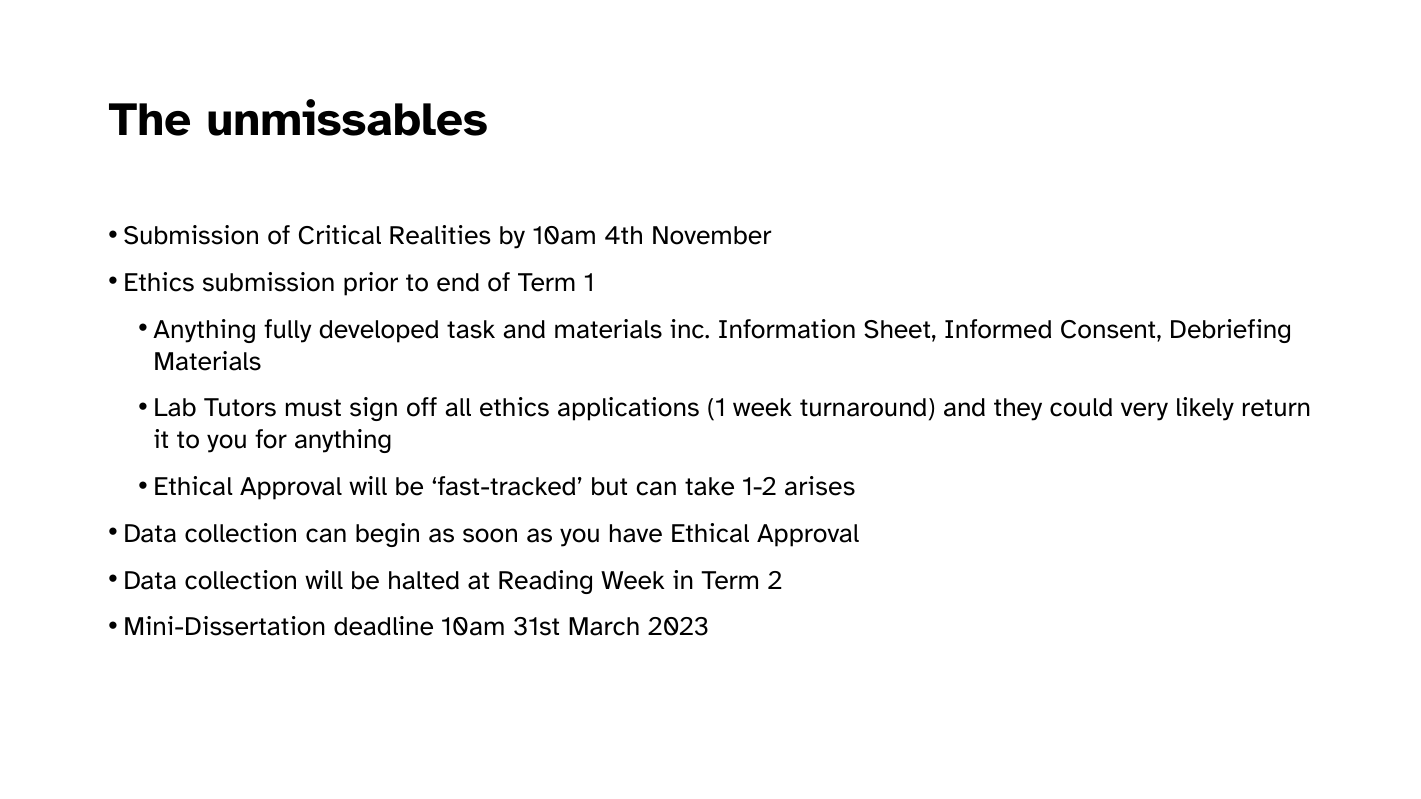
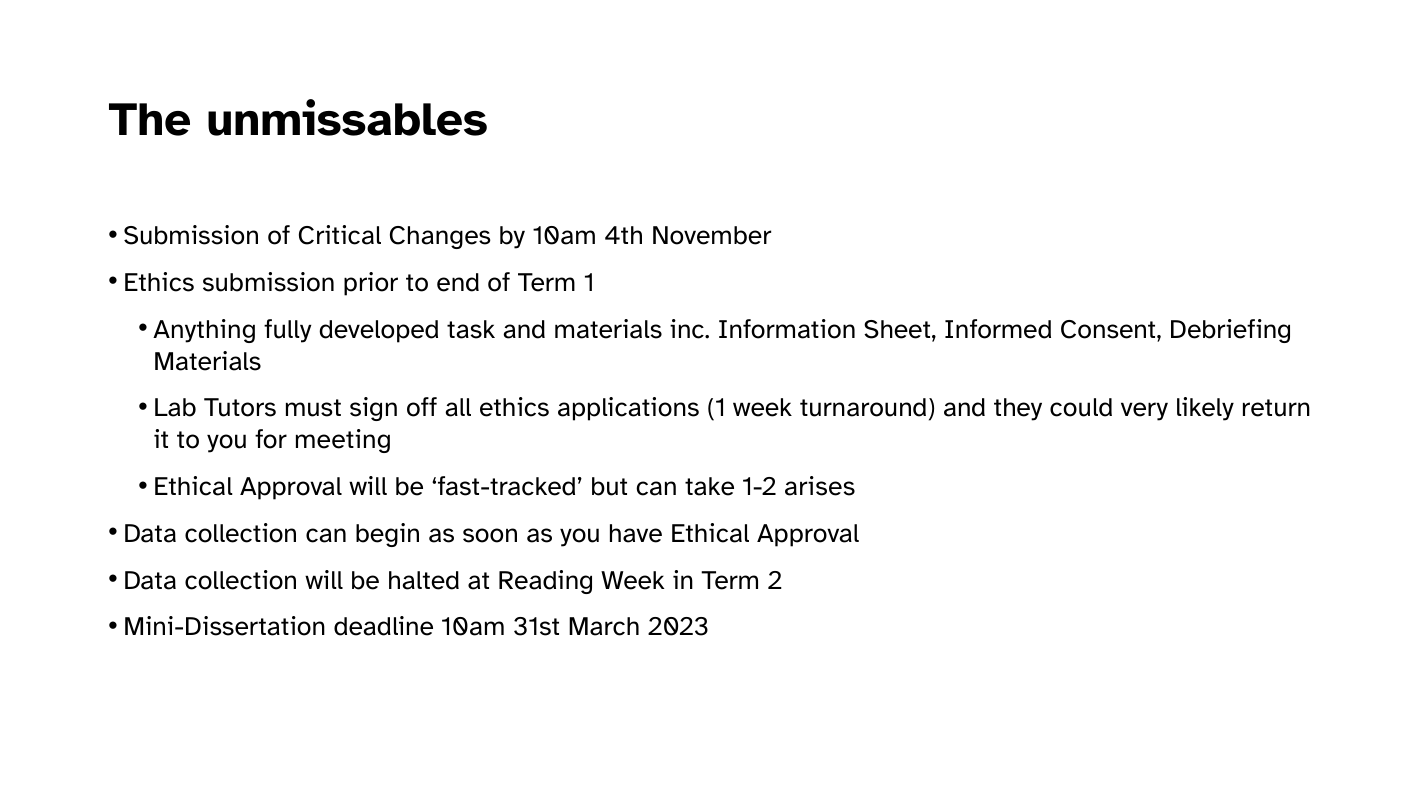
Realities: Realities -> Changes (440, 236)
for anything: anything -> meeting (343, 440)
